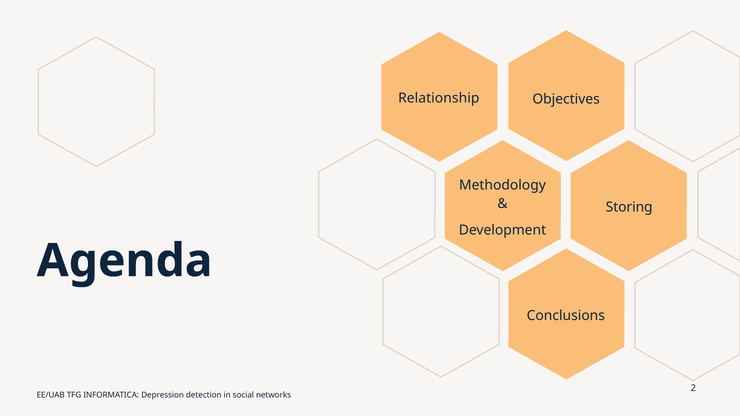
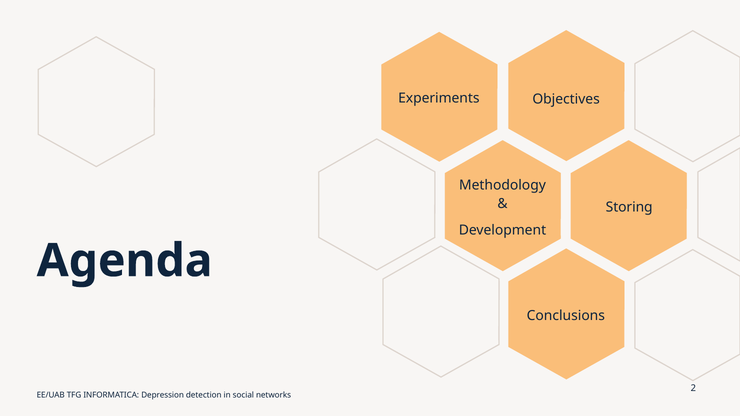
Relationship: Relationship -> Experiments (439, 98)
